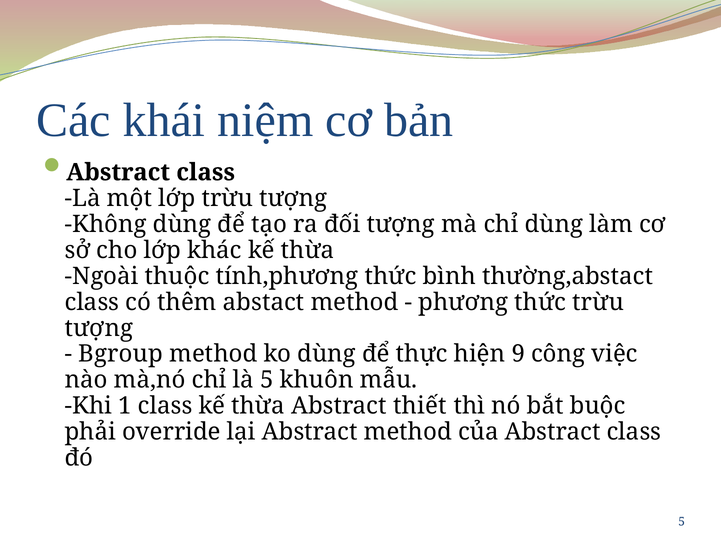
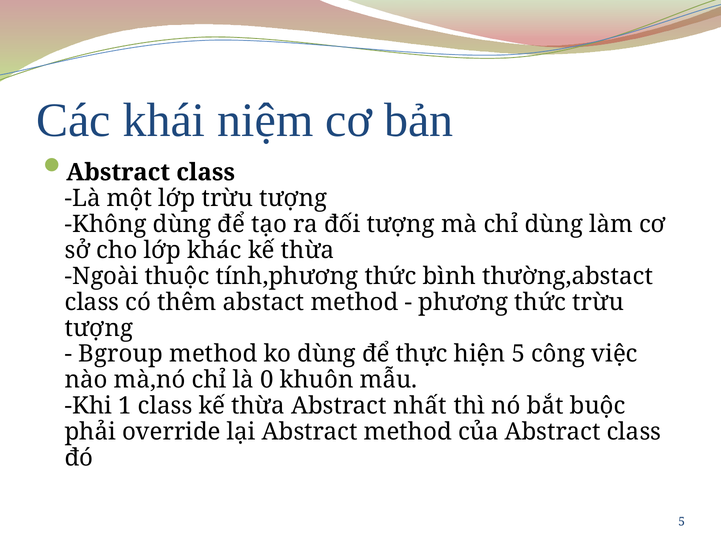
hiện 9: 9 -> 5 (518, 354)
là 5: 5 -> 0 (267, 380)
thiết: thiết -> nhất (420, 406)
